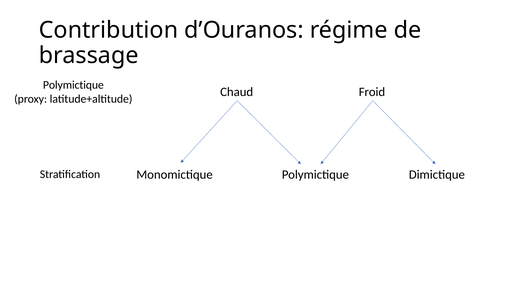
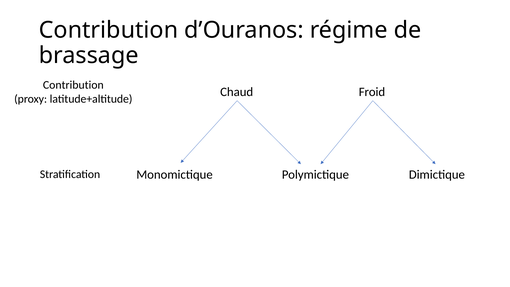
Polymictique: Polymictique -> Contribution (73, 85)
